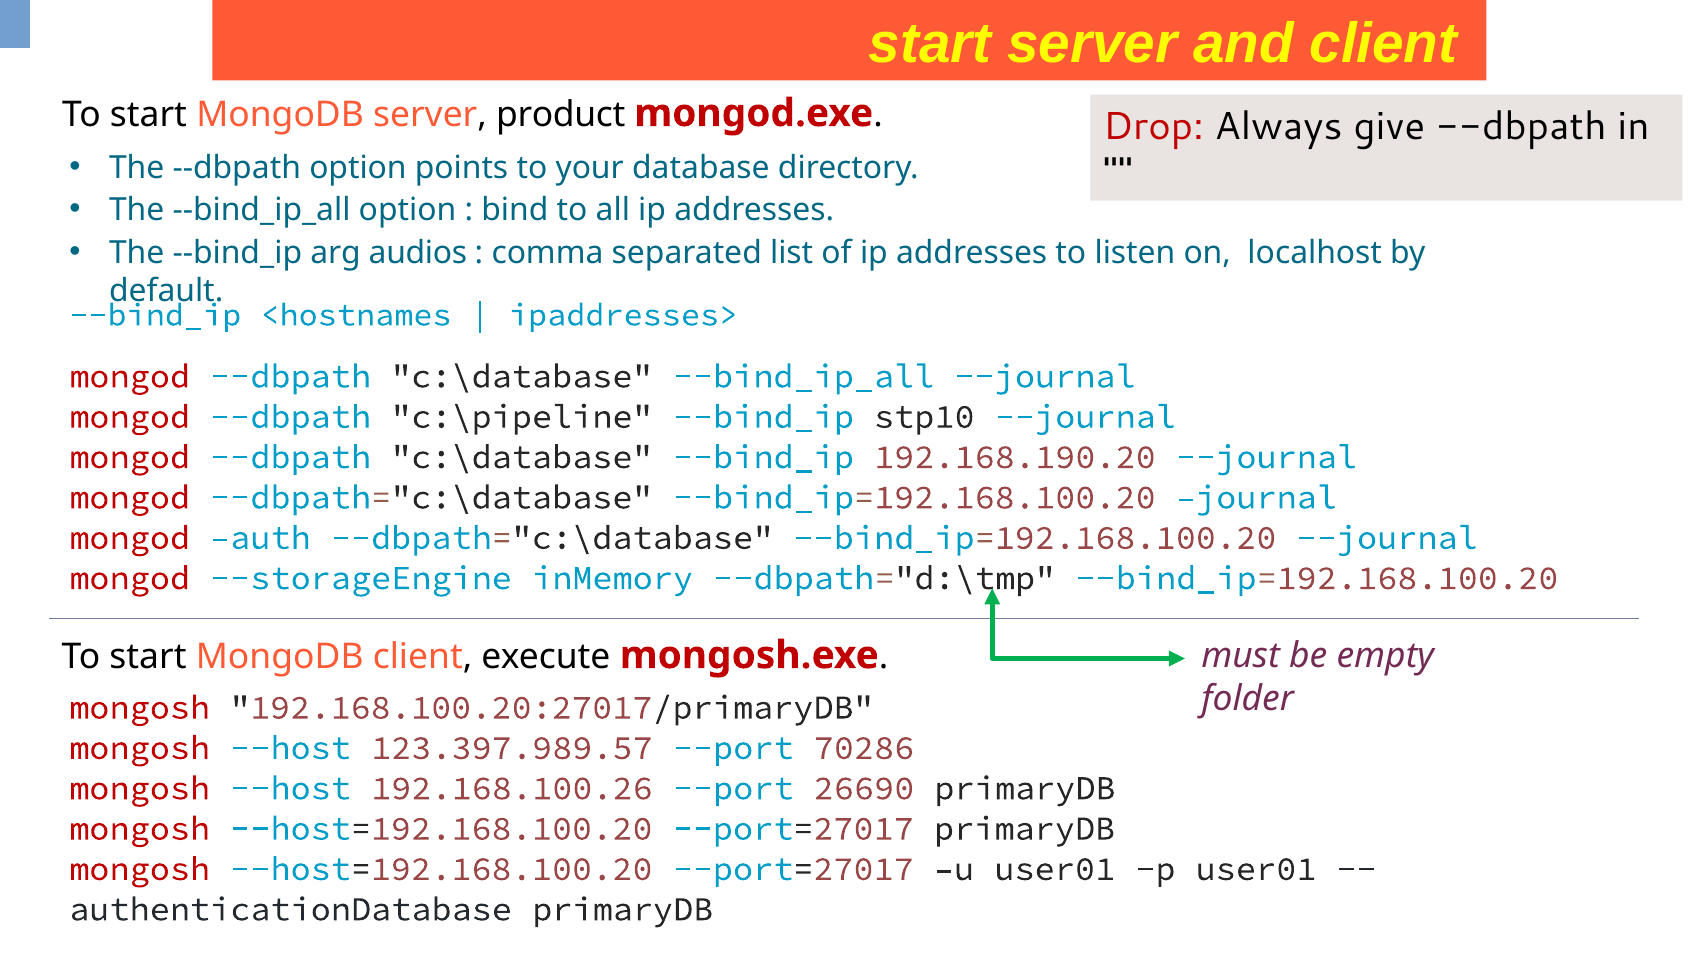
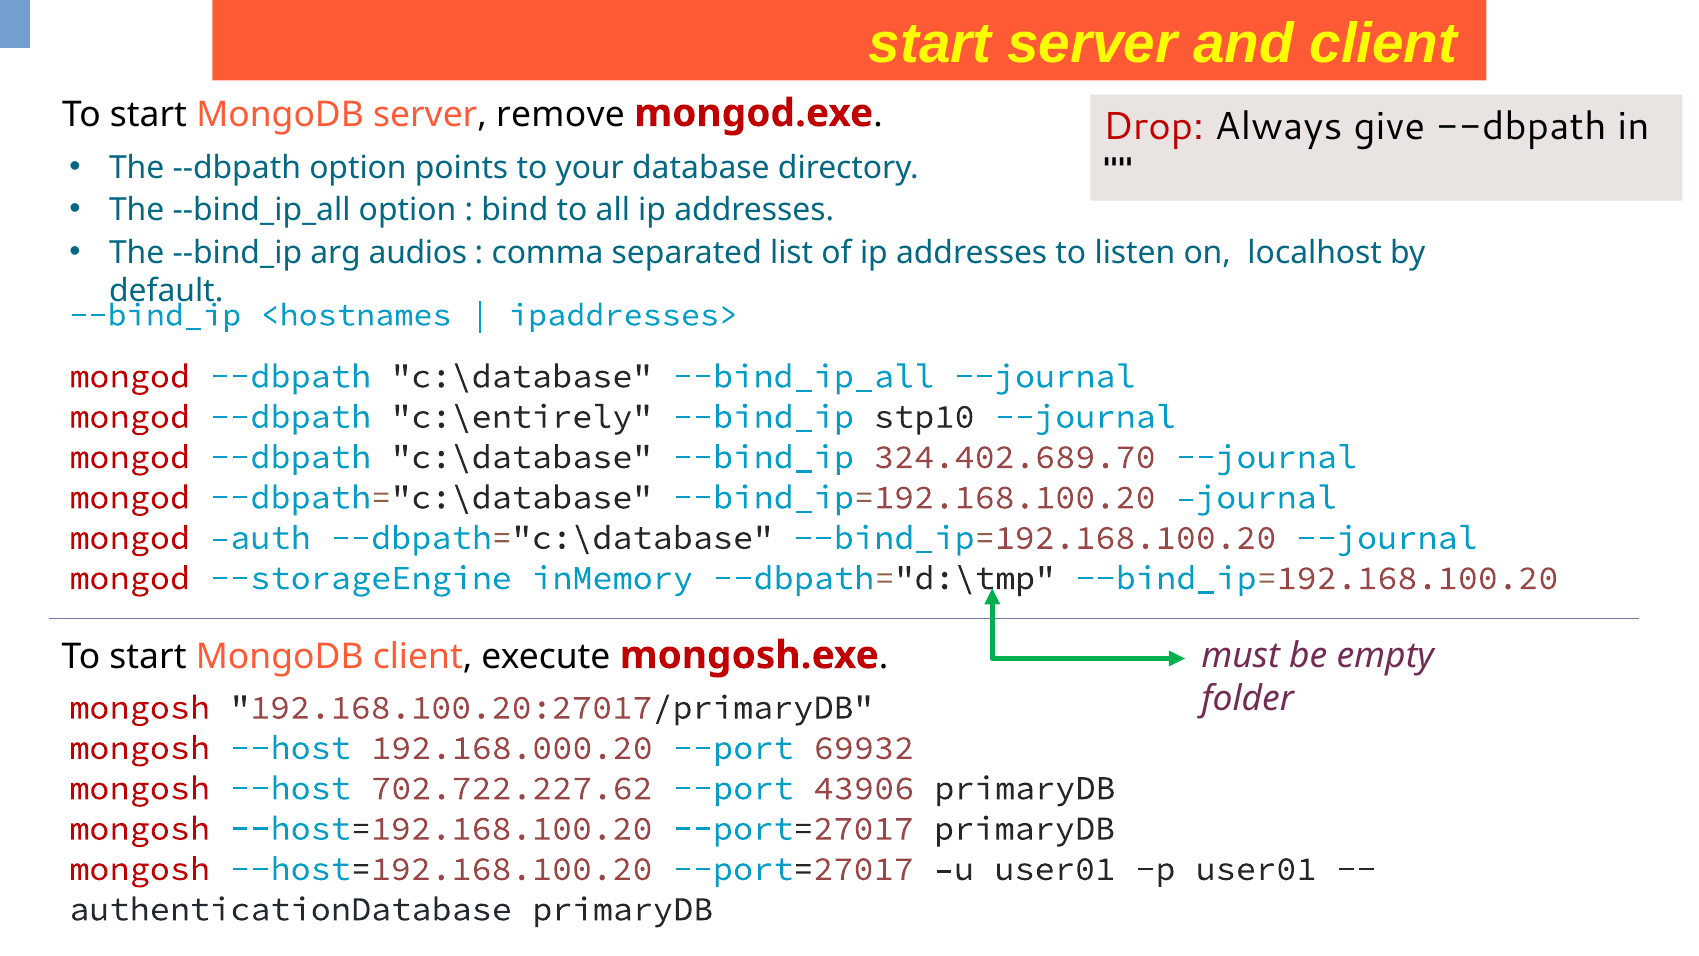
product: product -> remove (560, 114)
c:\pipeline: c:\pipeline -> c:\entirely (522, 416)
192.168.190.20: 192.168.190.20 -> 324.402.689.70 (1015, 457)
123.397.989.57: 123.397.989.57 -> 192.168.000.20 (512, 748)
70286: 70286 -> 69932 (864, 748)
192.168.100.26: 192.168.100.26 -> 702.722.227.62 (512, 788)
26690: 26690 -> 43906 (864, 788)
